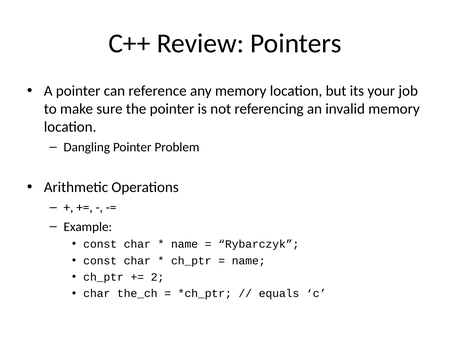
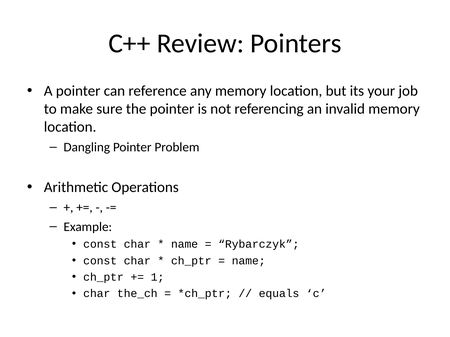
2: 2 -> 1 (158, 278)
